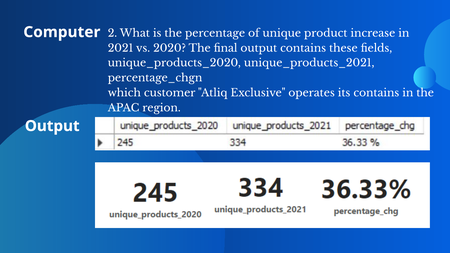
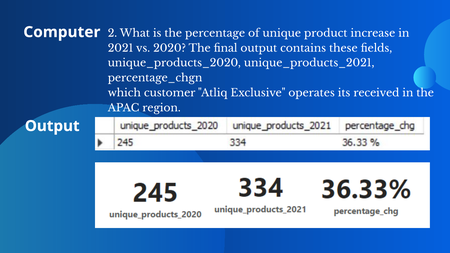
its contains: contains -> received (376, 93)
